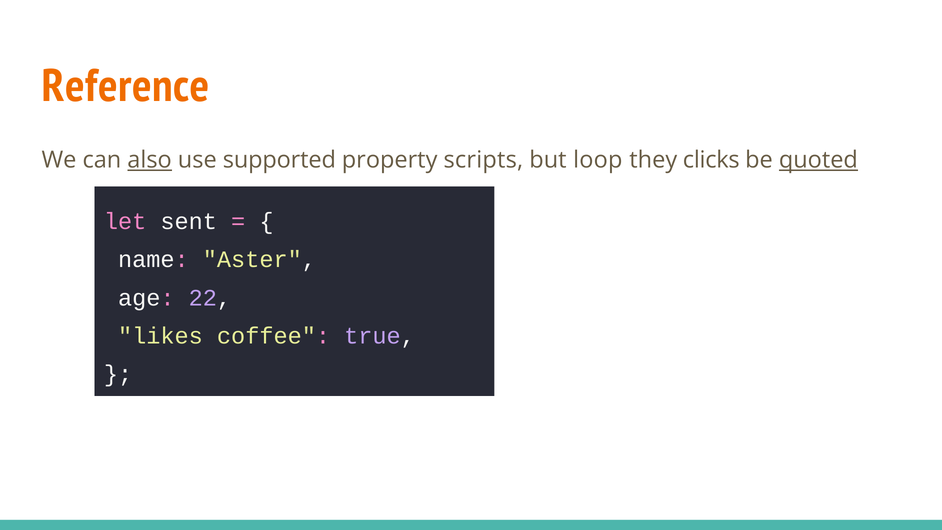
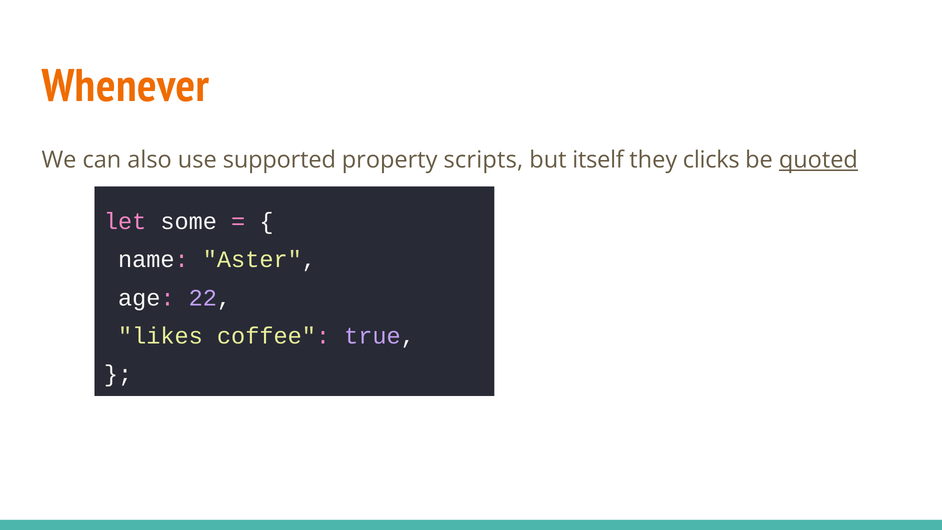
Reference: Reference -> Whenever (126, 86)
also underline: present -> none (150, 160)
loop: loop -> itself (598, 160)
sent: sent -> some (189, 221)
